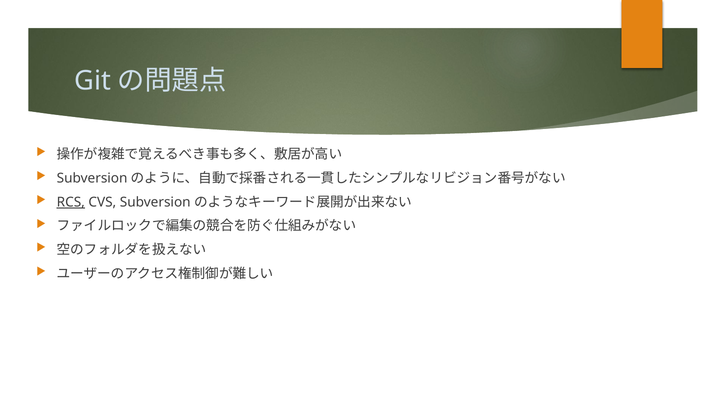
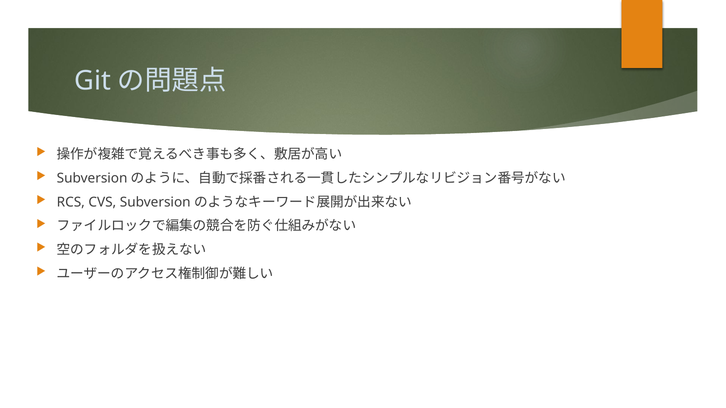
RCS underline: present -> none (71, 202)
